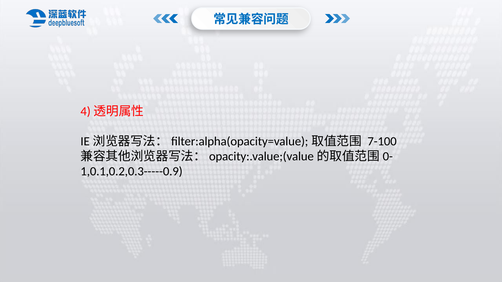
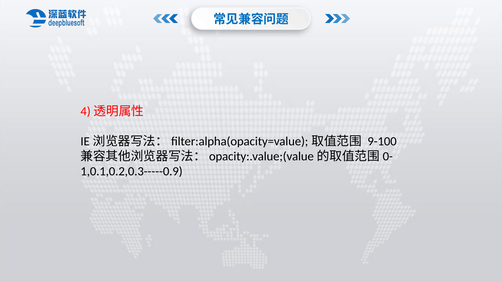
7-100: 7-100 -> 9-100 (382, 142)
